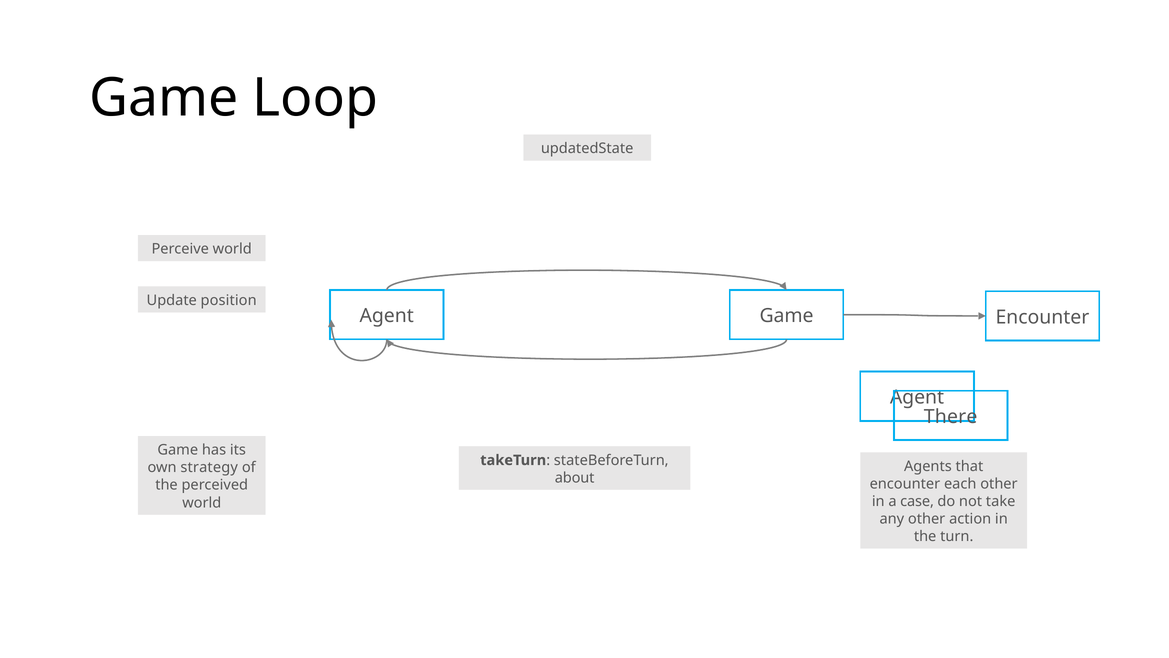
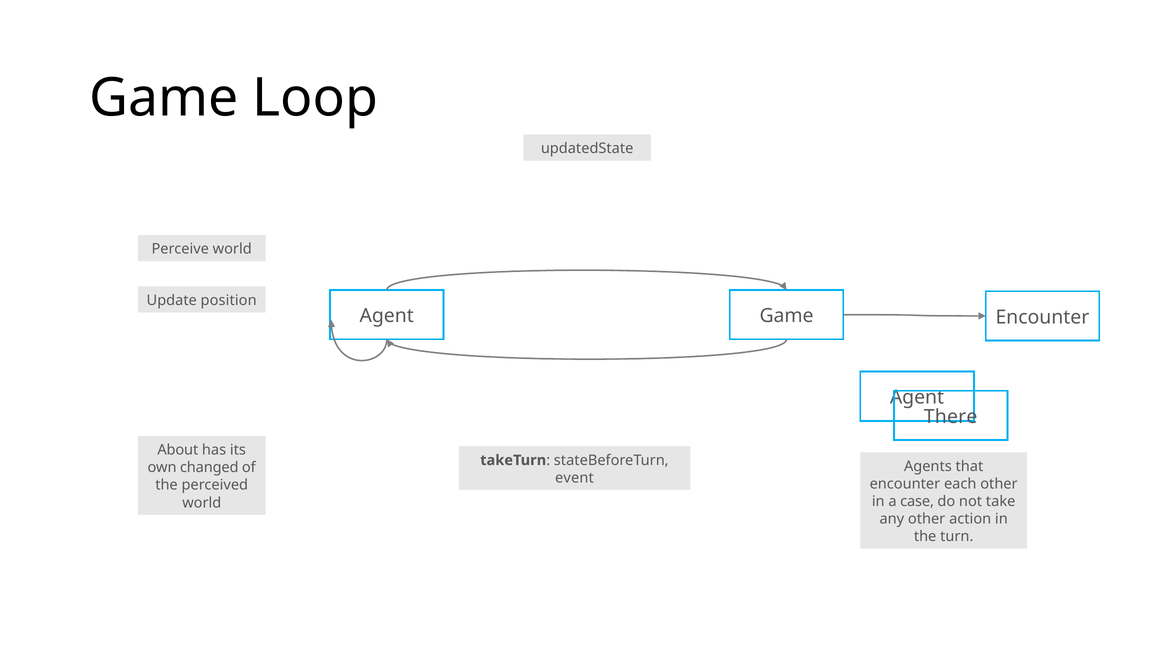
Game: Game -> About (178, 450)
strategy: strategy -> changed (209, 467)
about: about -> event (574, 477)
